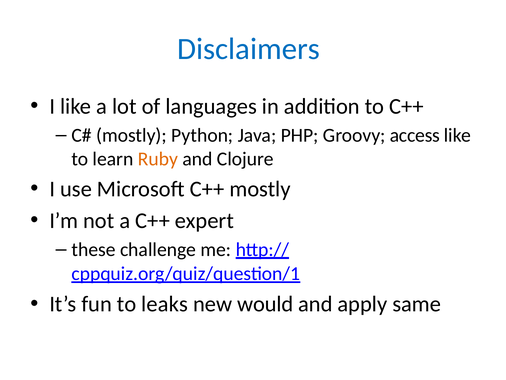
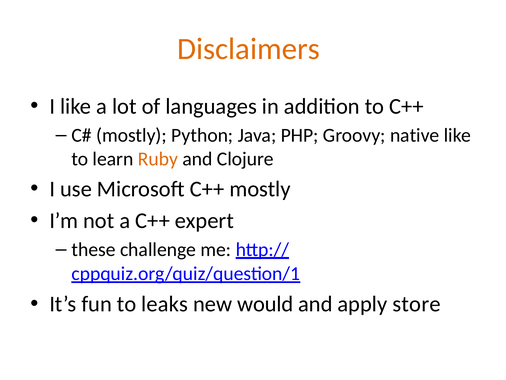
Disclaimers colour: blue -> orange (248, 49)
access: access -> native (415, 135)
same: same -> store (417, 304)
